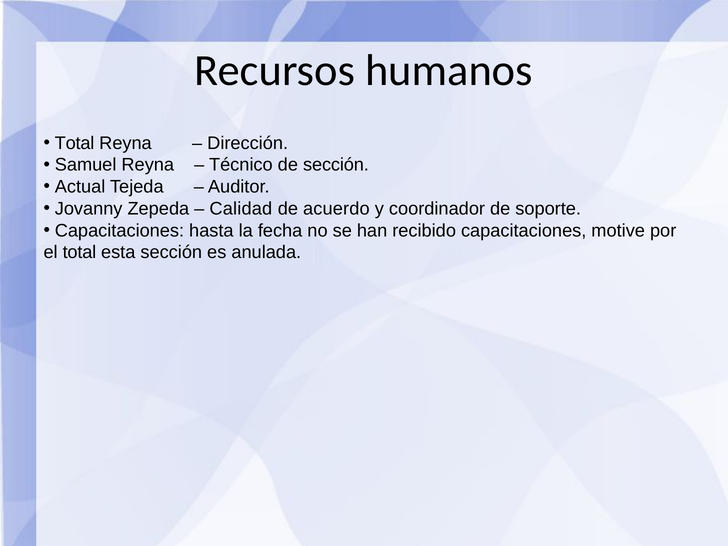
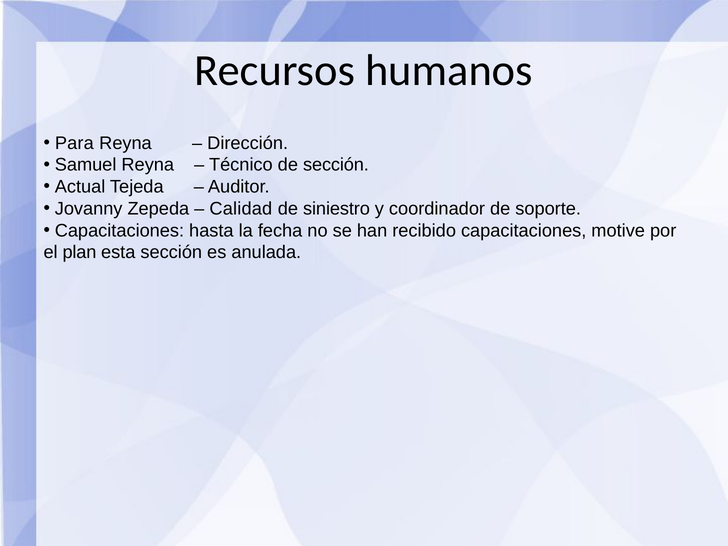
Total: Total -> Para (74, 143)
acuerdo: acuerdo -> siniestro (337, 209)
el total: total -> plan (79, 252)
